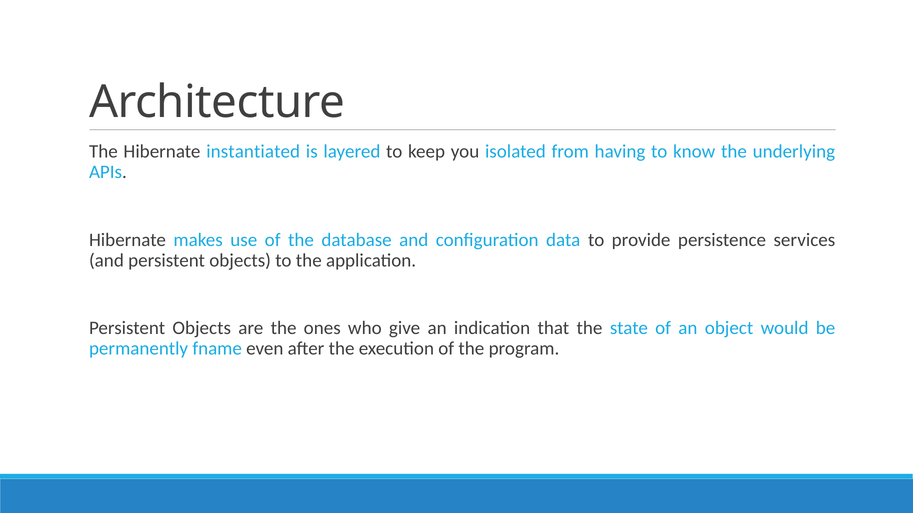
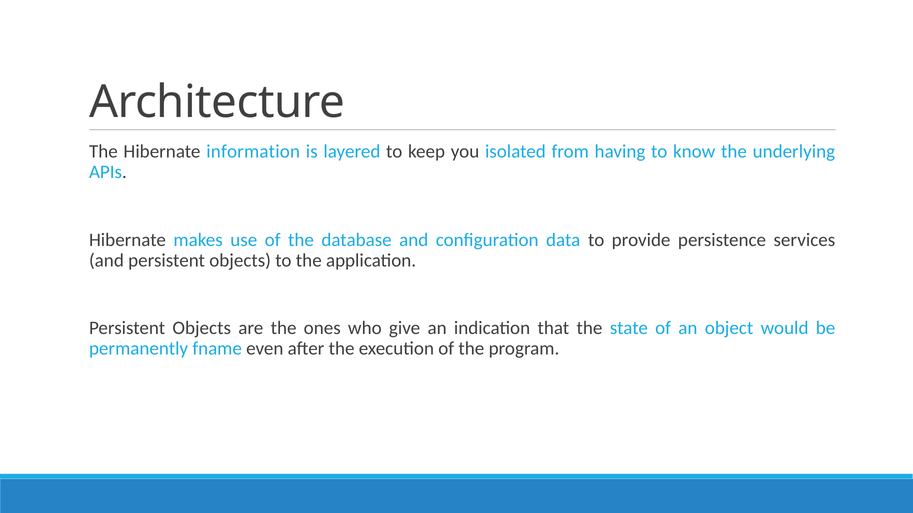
instantiated: instantiated -> information (253, 152)
